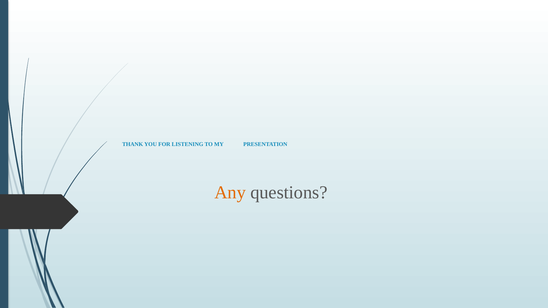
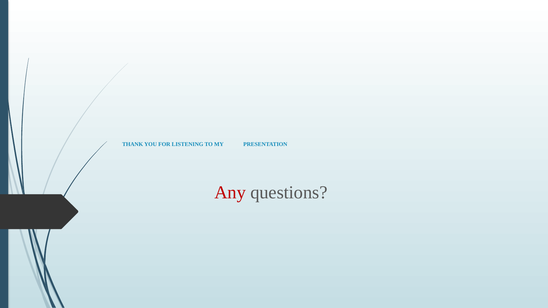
Any colour: orange -> red (230, 193)
